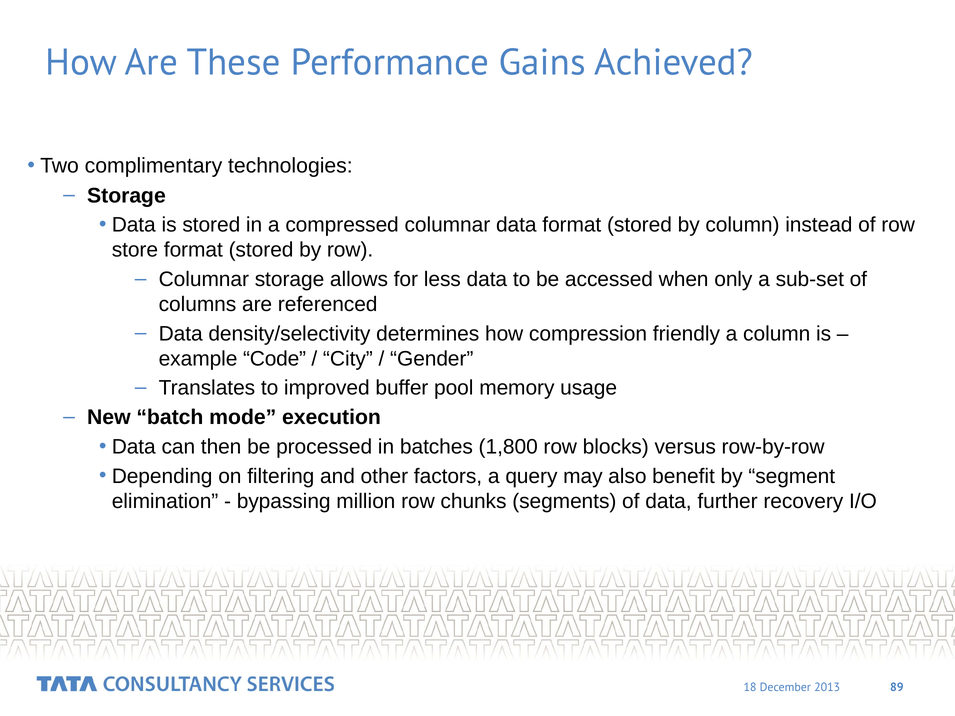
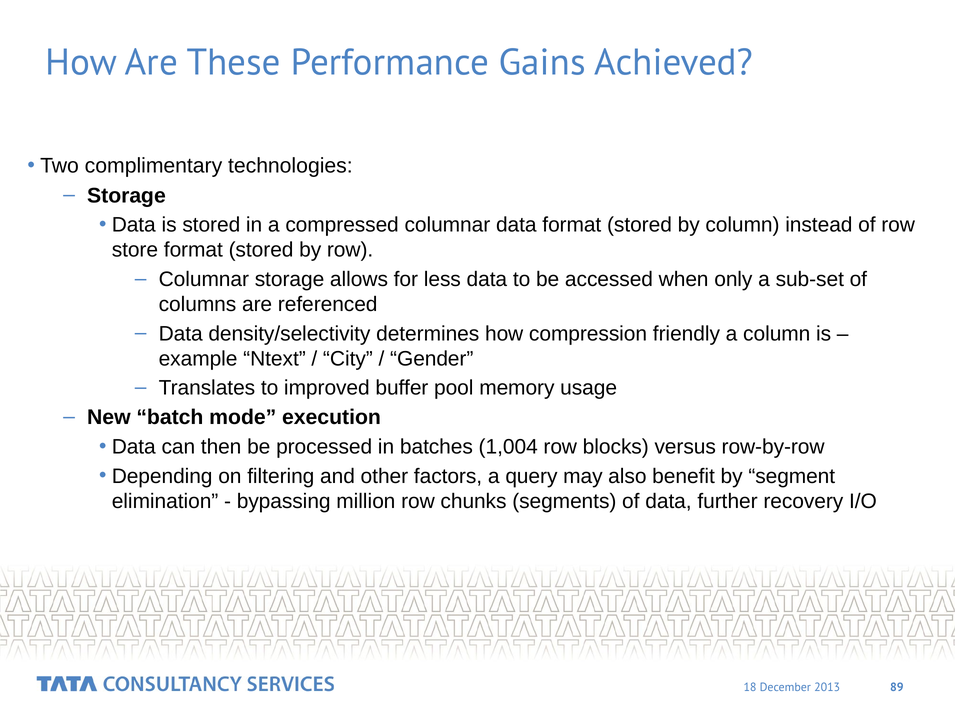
Code: Code -> Ntext (274, 359)
1,800: 1,800 -> 1,004 (508, 447)
